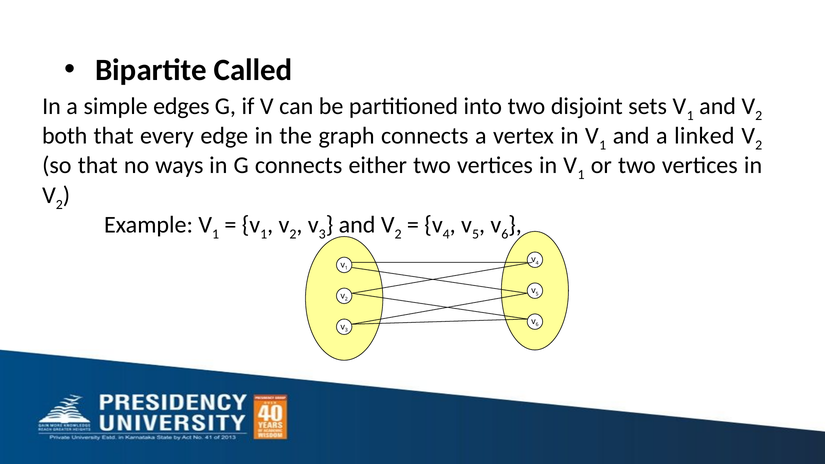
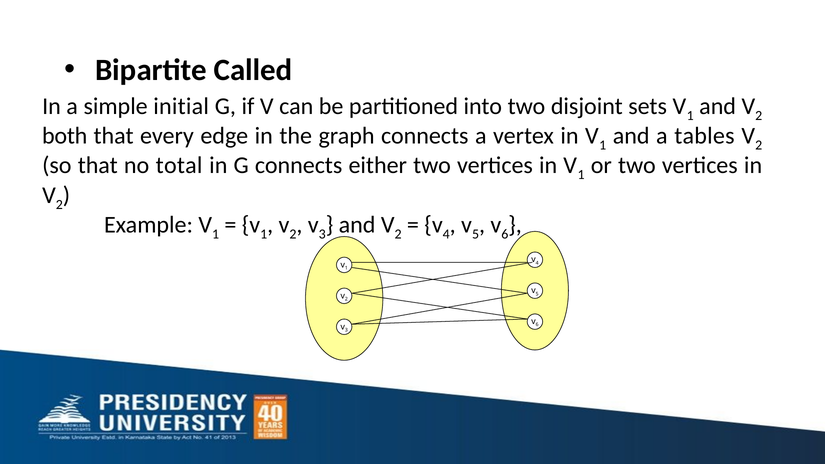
edges: edges -> initial (181, 106)
linked: linked -> tables (704, 136)
ways: ways -> total (179, 166)
